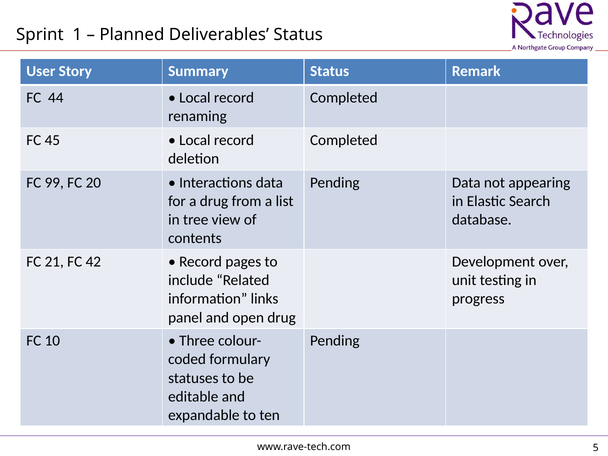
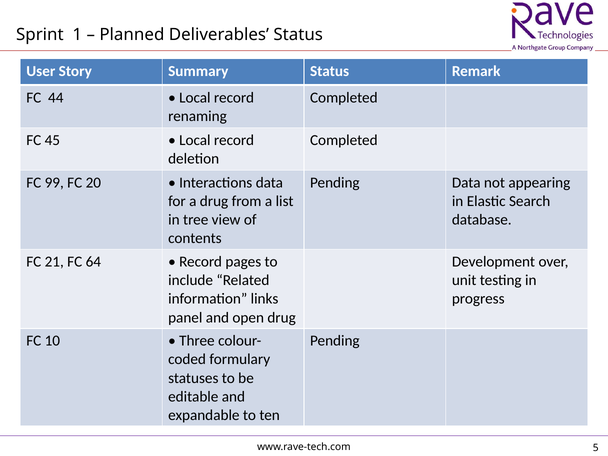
42: 42 -> 64 (93, 262)
